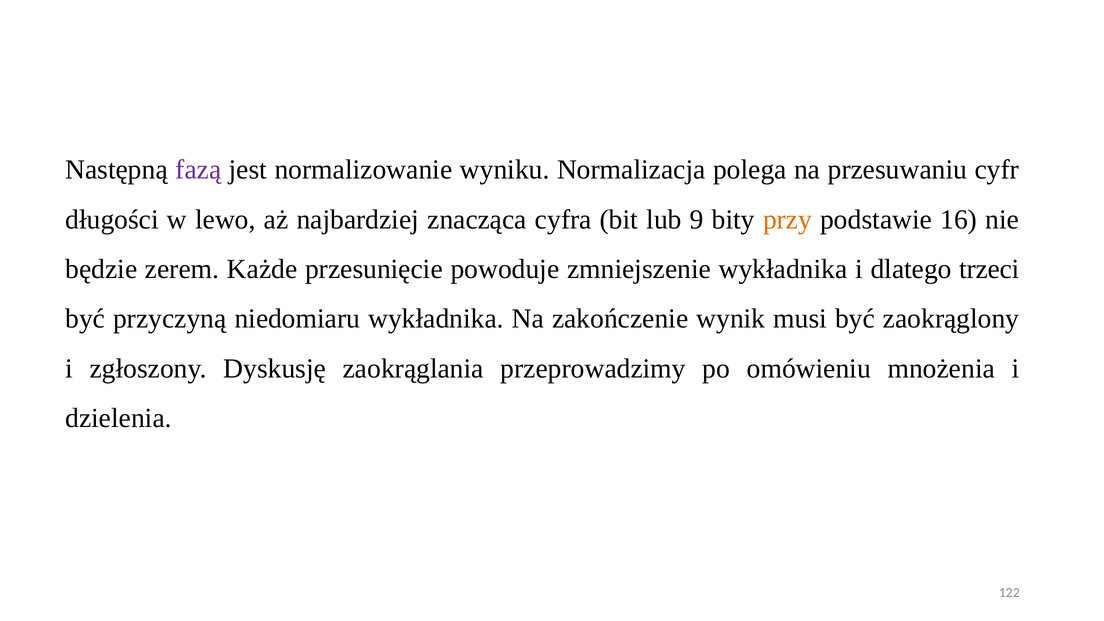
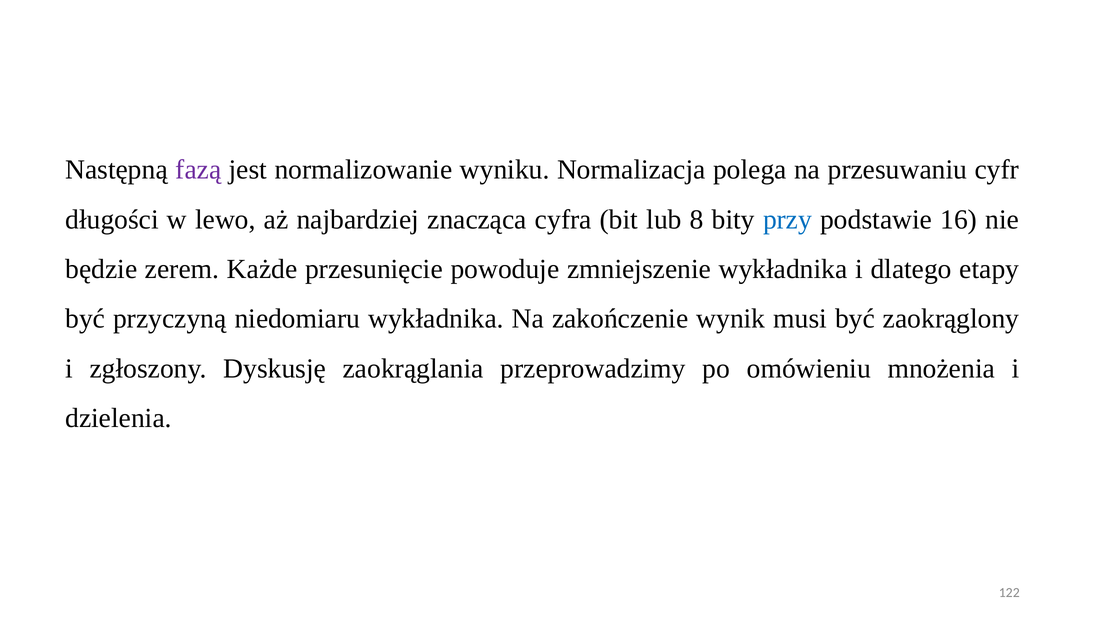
9: 9 -> 8 (697, 219)
przy colour: orange -> blue (788, 219)
trzeci: trzeci -> etapy (989, 269)
